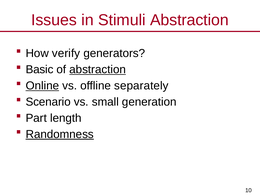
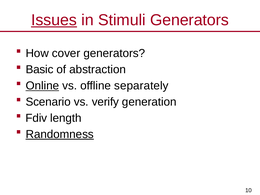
Issues underline: none -> present (54, 20)
Stimuli Abstraction: Abstraction -> Generators (189, 20)
verify: verify -> cover (66, 53)
abstraction underline: present -> none (98, 70)
small: small -> verify (105, 102)
Part: Part -> Fdiv (36, 118)
